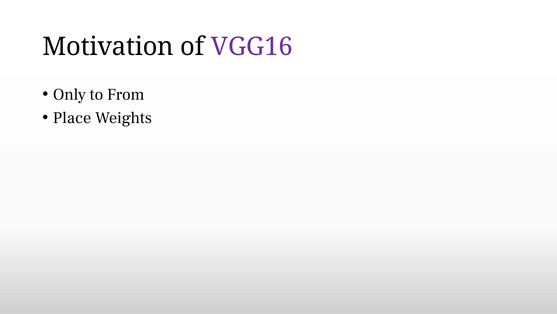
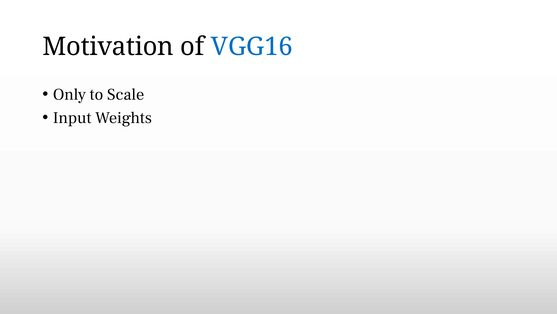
VGG16 colour: purple -> blue (252, 47)
From: From -> Scale (126, 94)
Place: Place -> Input (72, 118)
